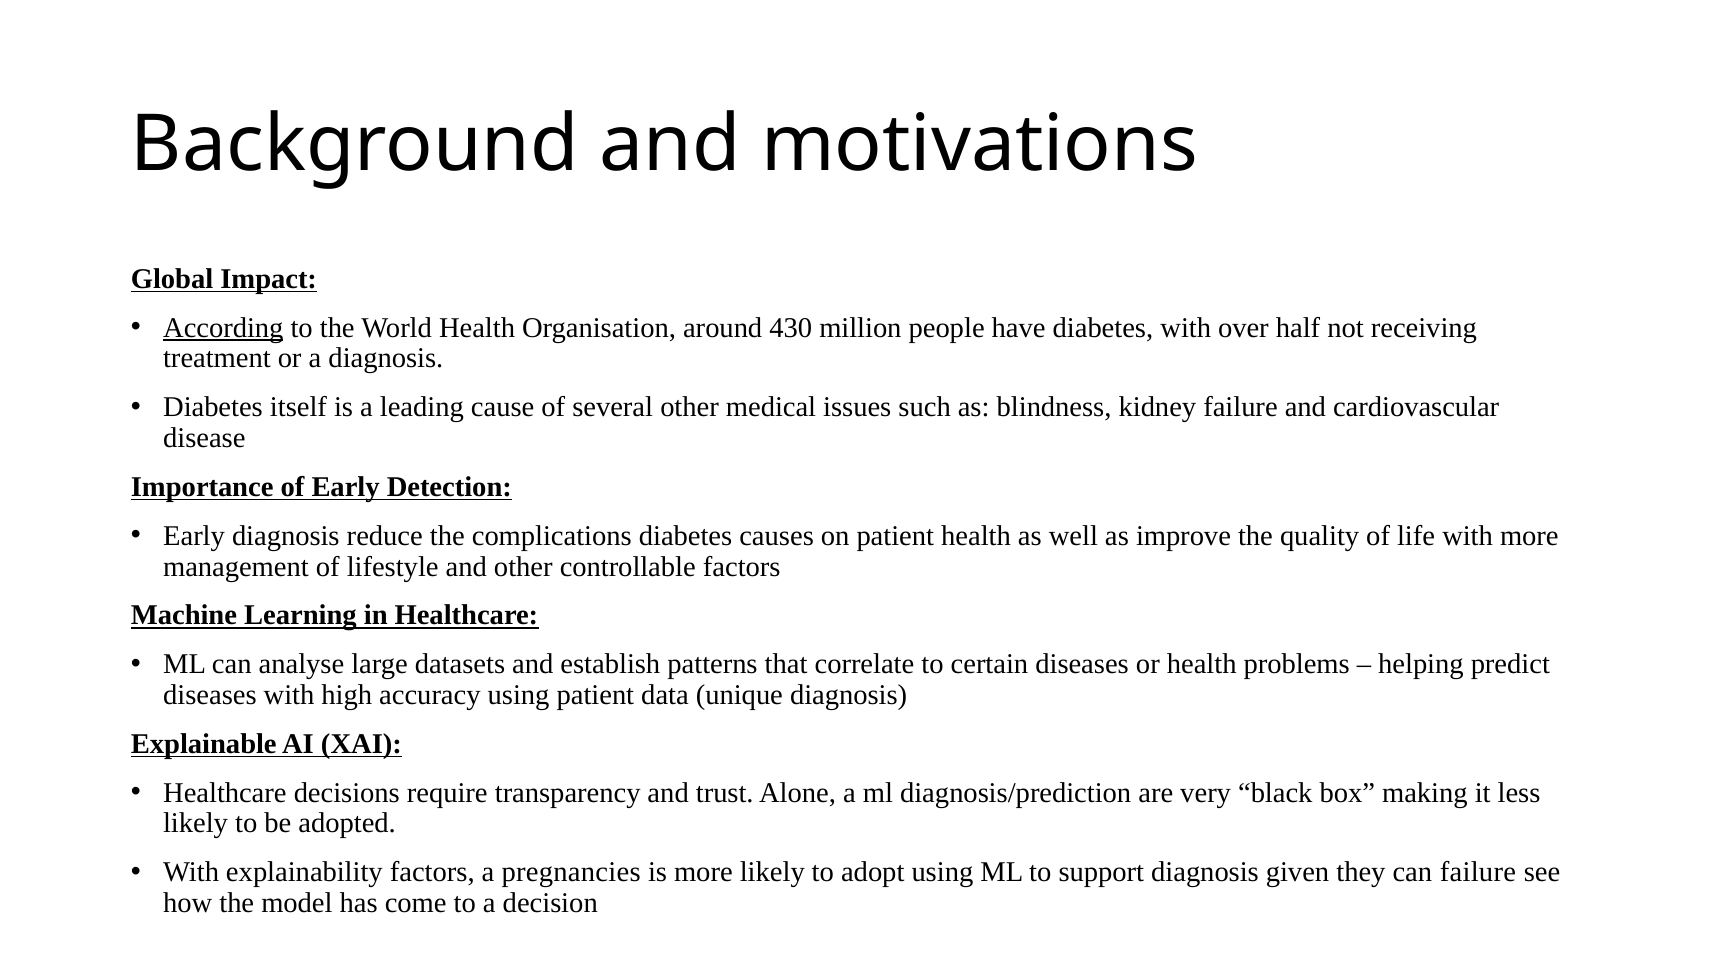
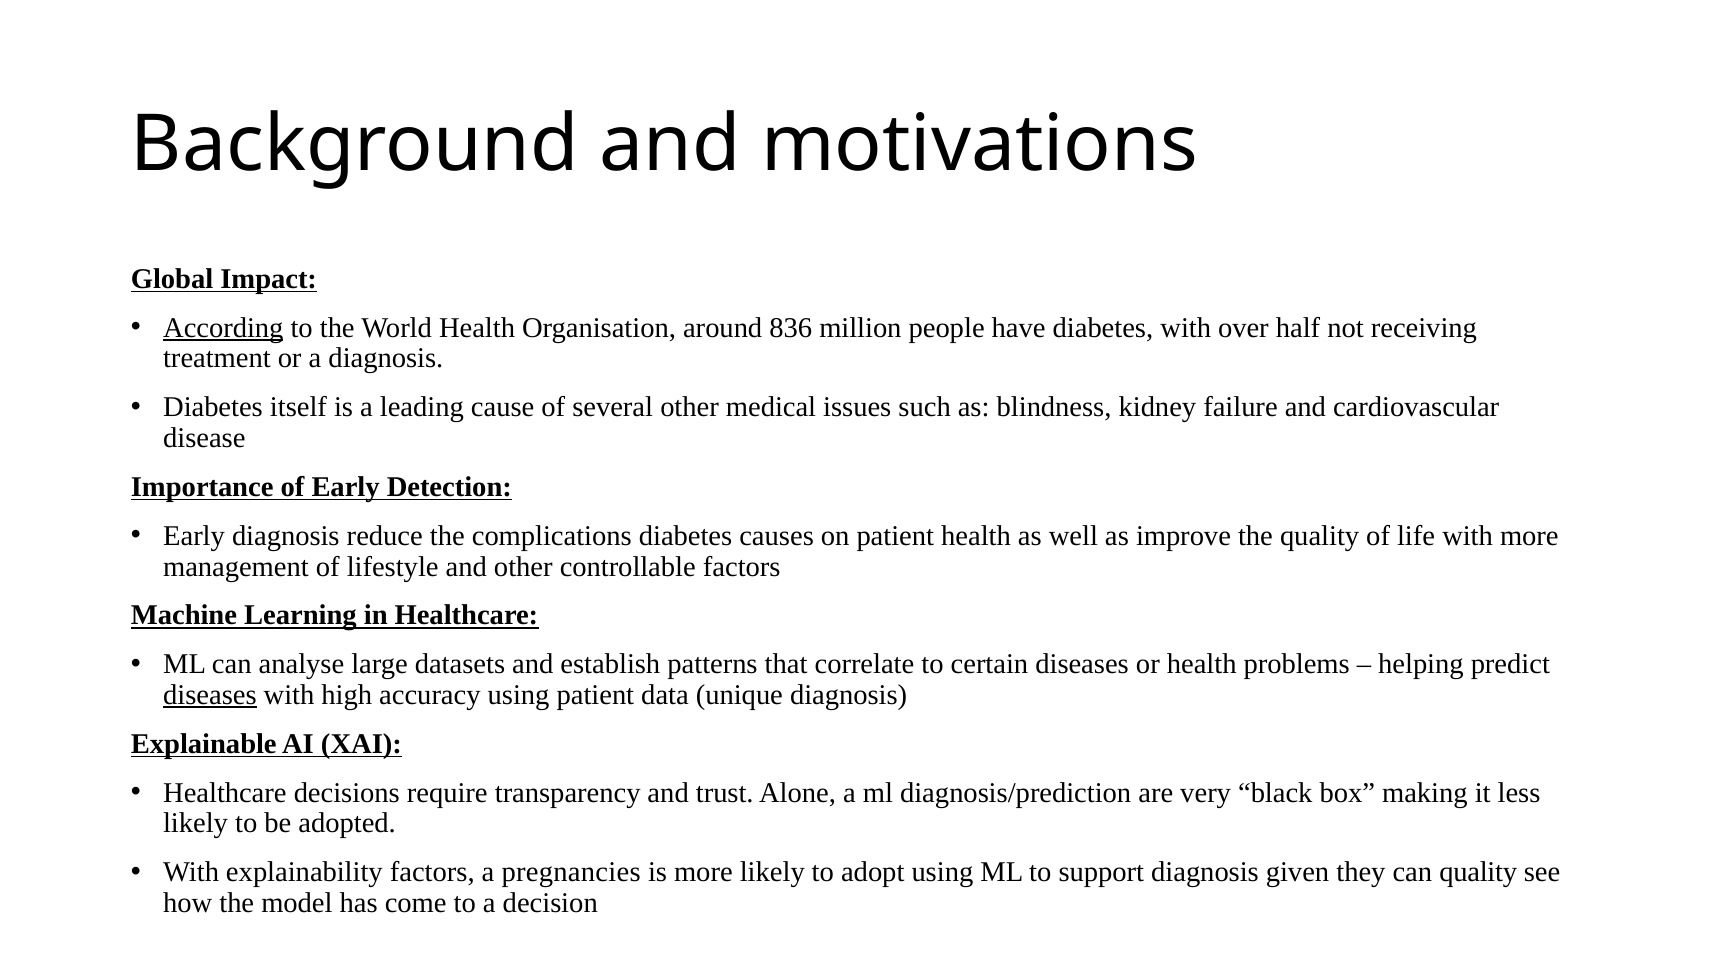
430: 430 -> 836 (791, 328)
diseases underline: none -> present (210, 695)
can failure: failure -> quality (1478, 873)
